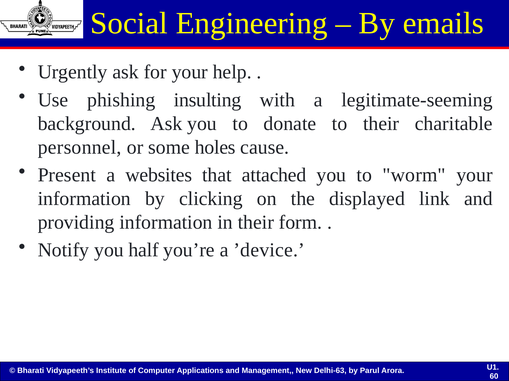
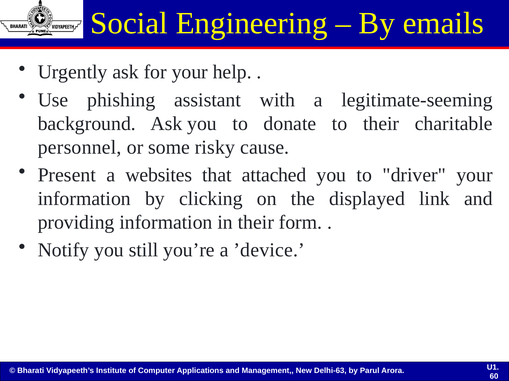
insulting: insulting -> assistant (208, 100)
holes: holes -> risky (215, 148)
worm: worm -> driver (414, 175)
half: half -> still (144, 251)
